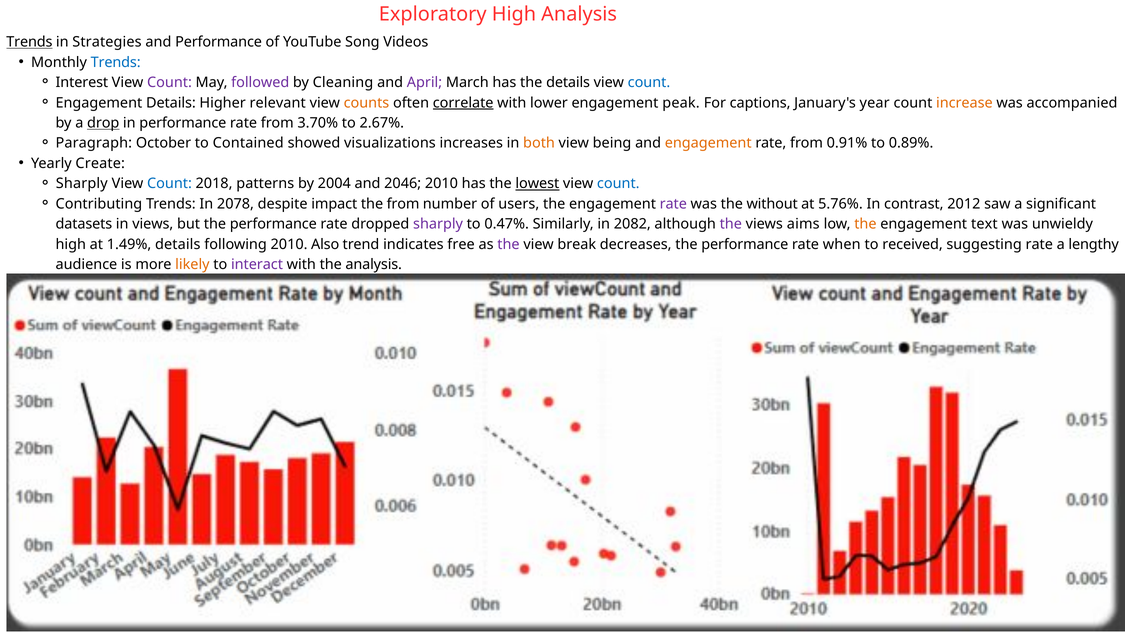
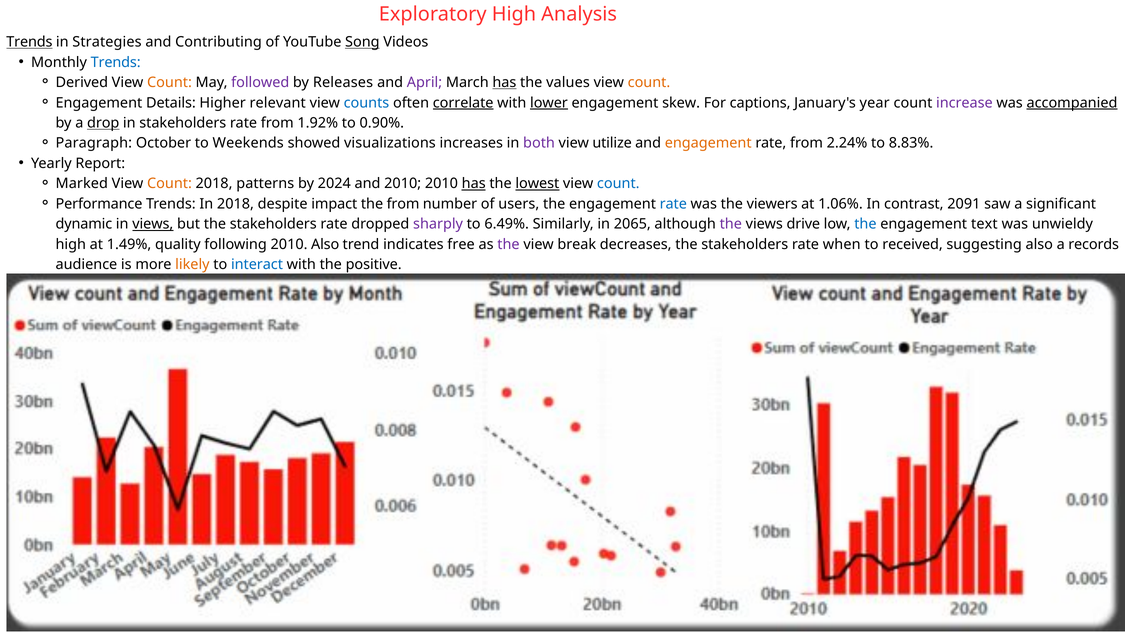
and Performance: Performance -> Contributing (218, 42)
Song underline: none -> present (362, 42)
Interest: Interest -> Derived (82, 82)
Count colour: purple -> orange (169, 82)
Cleaning: Cleaning -> Releases (343, 82)
has underline: none -> present (504, 82)
the details: details -> values (568, 82)
count colour: blue -> orange (649, 82)
counts colour: orange -> blue (366, 103)
lower underline: none -> present (549, 103)
peak: peak -> skew (681, 103)
increase colour: orange -> purple (964, 103)
accompanied underline: none -> present (1072, 103)
in performance: performance -> stakeholders (183, 123)
3.70%: 3.70% -> 1.92% (318, 123)
2.67%: 2.67% -> 0.90% (382, 123)
Contained: Contained -> Weekends (248, 143)
both colour: orange -> purple (539, 143)
being: being -> utilize (612, 143)
0.91%: 0.91% -> 2.24% (847, 143)
0.89%: 0.89% -> 8.83% (911, 143)
Create: Create -> Report (100, 163)
Sharply: Sharply -> Marked (82, 184)
Count colour: blue -> orange (169, 184)
2004: 2004 -> 2024 (334, 184)
and 2046: 2046 -> 2010 (403, 184)
has underline: none -> present (474, 184)
Contributing: Contributing -> Performance (99, 204)
In 2078: 2078 -> 2018 (235, 204)
rate colour: purple -> blue (673, 204)
without: without -> viewers (772, 204)
5.76%: 5.76% -> 1.06% (840, 204)
2012: 2012 -> 2091 (964, 204)
datasets: datasets -> dynamic (84, 224)
views underline: none -> present (153, 224)
but the performance: performance -> stakeholders (273, 224)
0.47%: 0.47% -> 6.49% (507, 224)
2082: 2082 -> 2065 (632, 224)
aims: aims -> drive (803, 224)
the colour: orange -> blue (865, 224)
1.49% details: details -> quality (178, 244)
decreases the performance: performance -> stakeholders (745, 244)
suggesting rate: rate -> also (1039, 244)
lengthy: lengthy -> records (1094, 244)
interact colour: purple -> blue (257, 265)
the analysis: analysis -> positive (374, 265)
